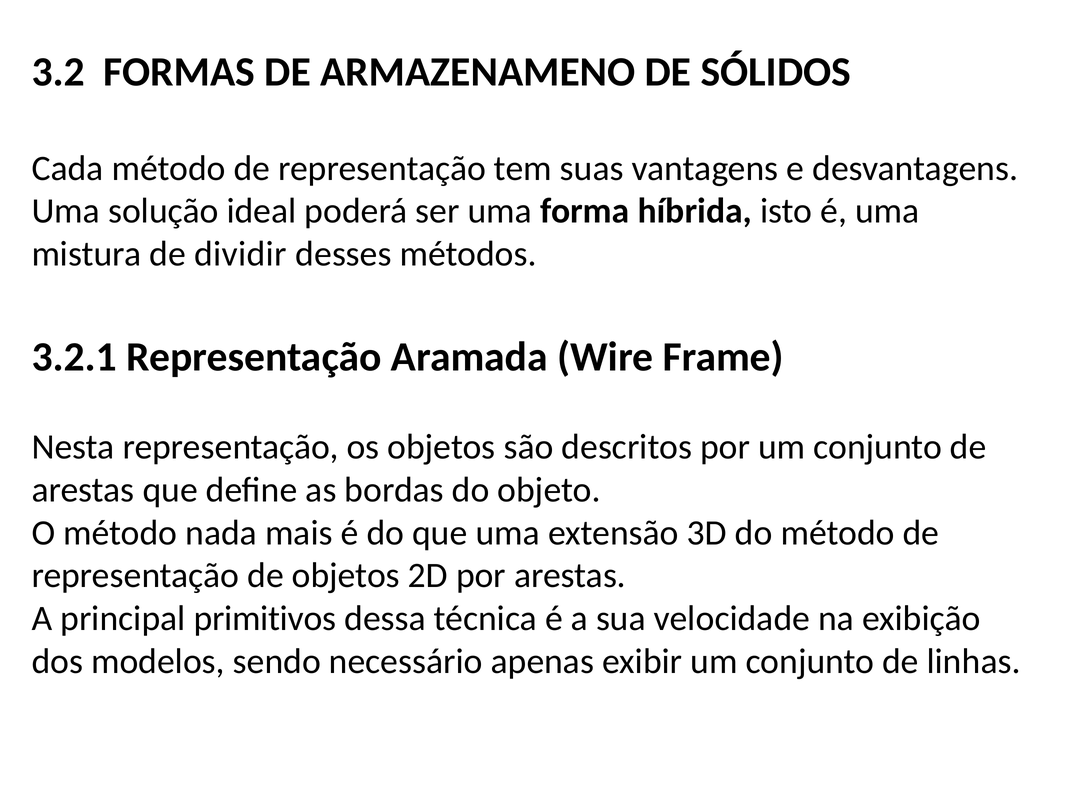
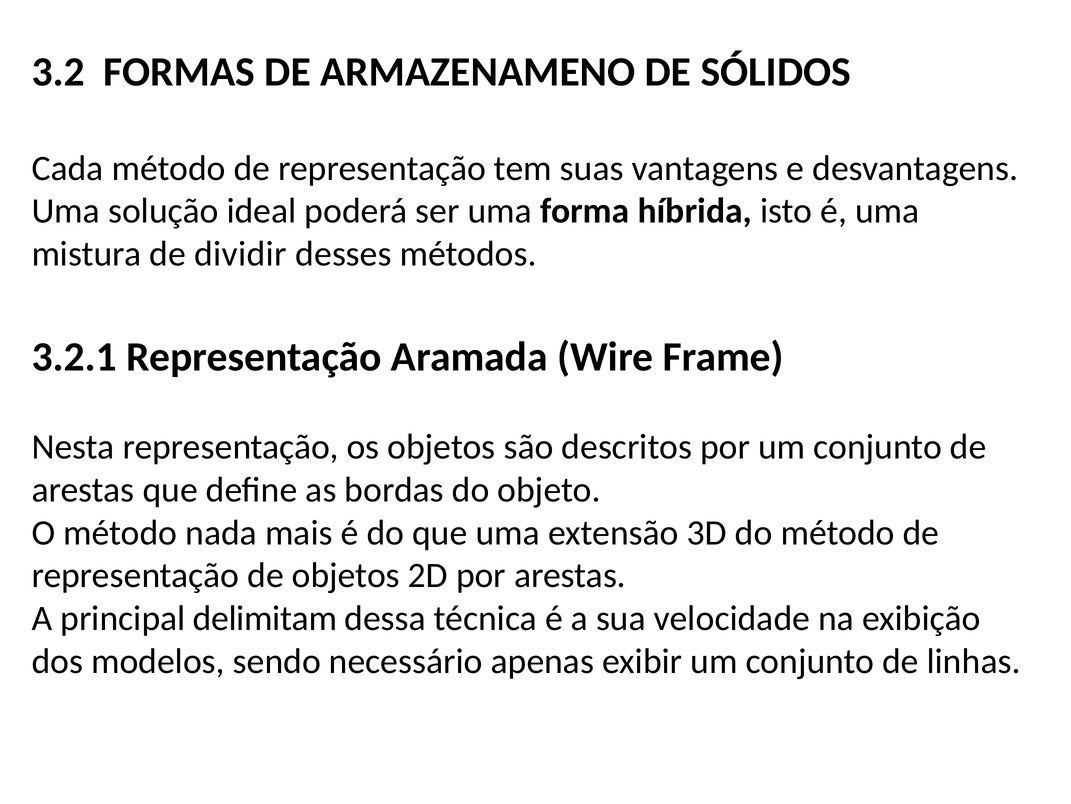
primitivos: primitivos -> delimitam (265, 618)
